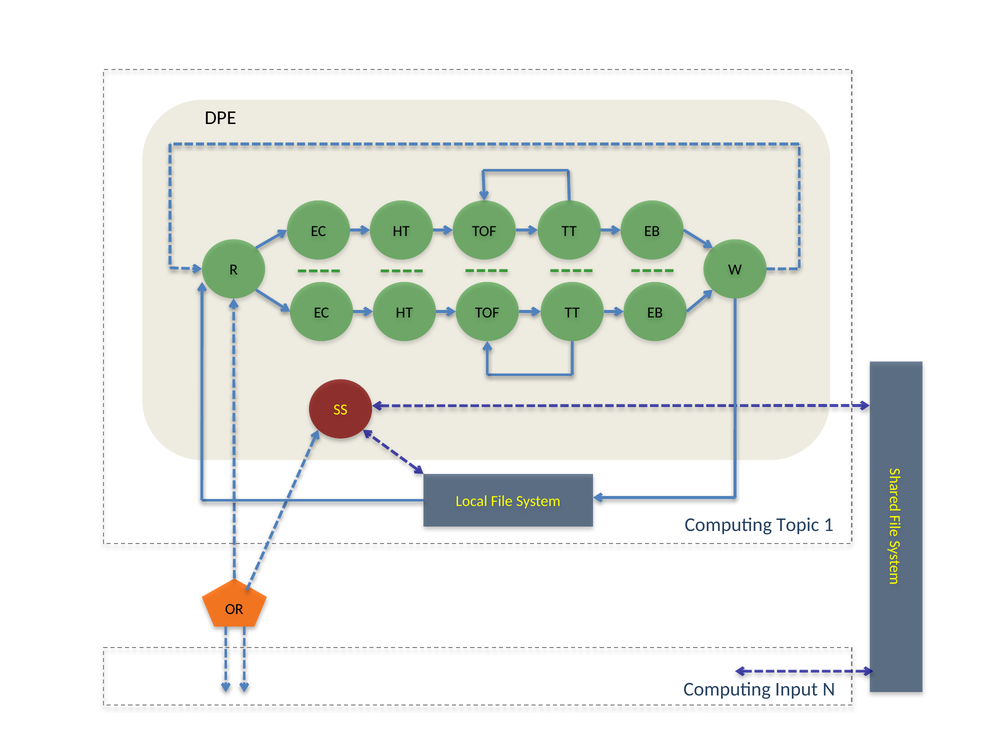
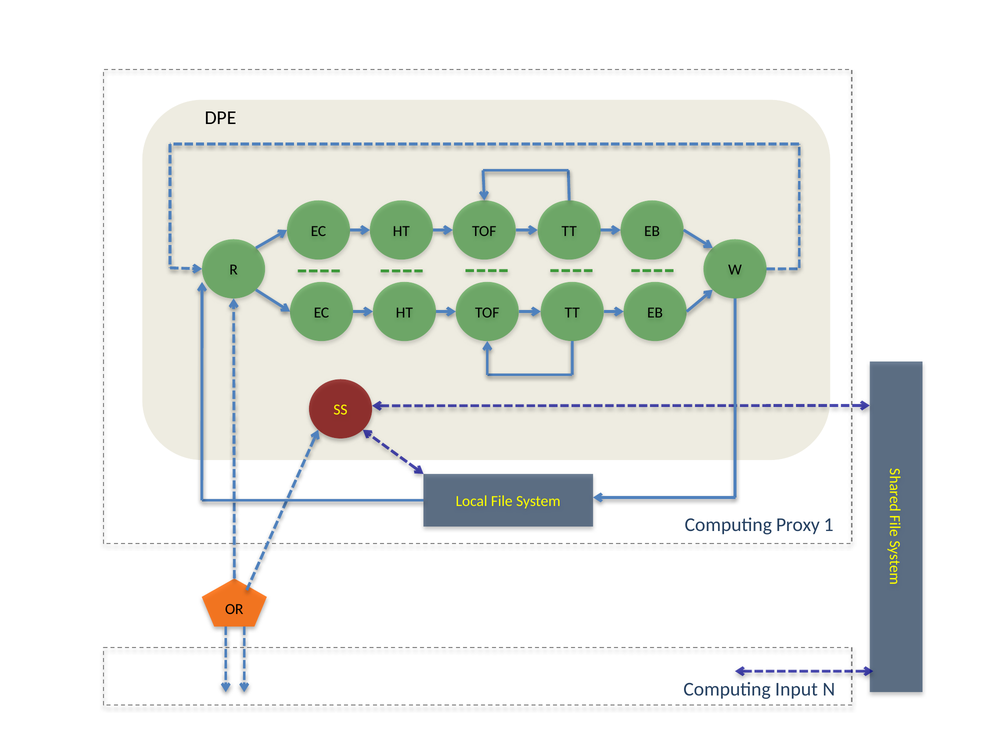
Topic: Topic -> Proxy (798, 525)
